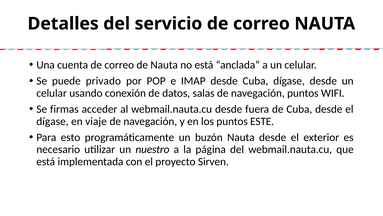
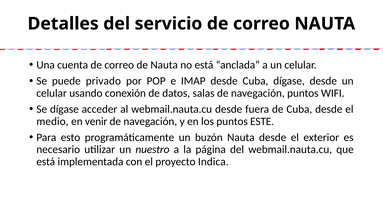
Se firmas: firmas -> dígase (64, 109)
dígase: dígase -> medio (52, 121)
viaje: viaje -> venir (96, 121)
Sirven: Sirven -> Indica (213, 161)
